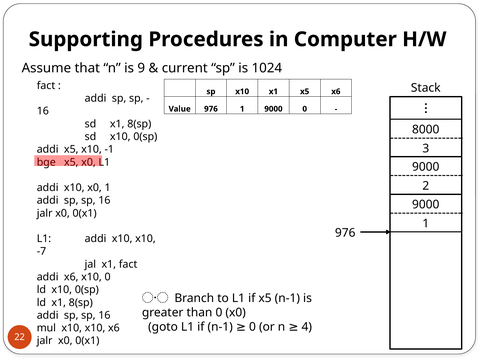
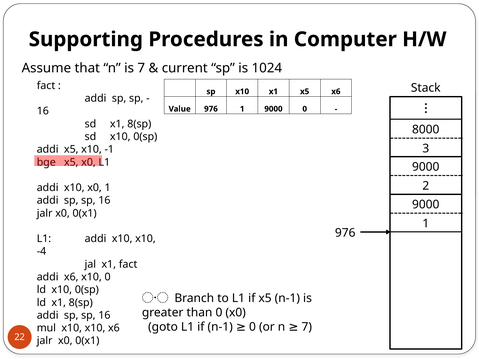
is 9: 9 -> 7 (141, 68)
-7: -7 -> -4 (41, 252)
n 4: 4 -> 7 (307, 327)
